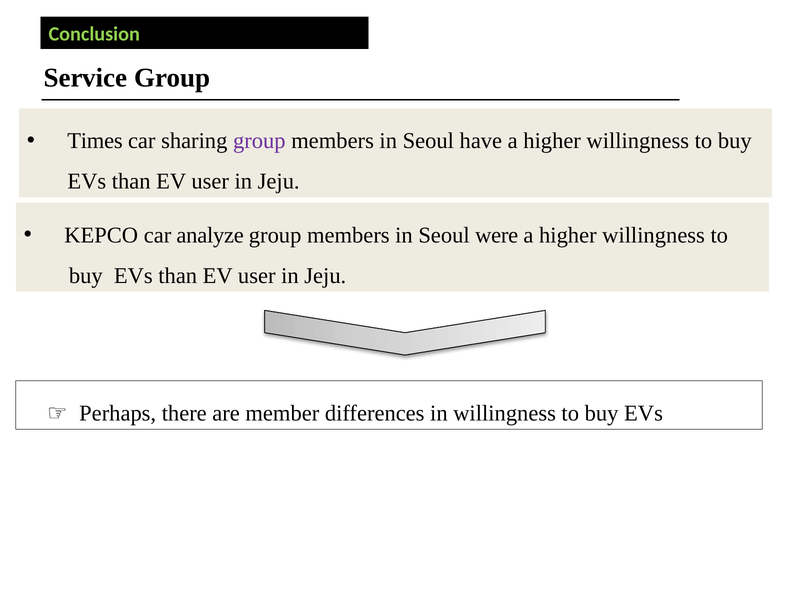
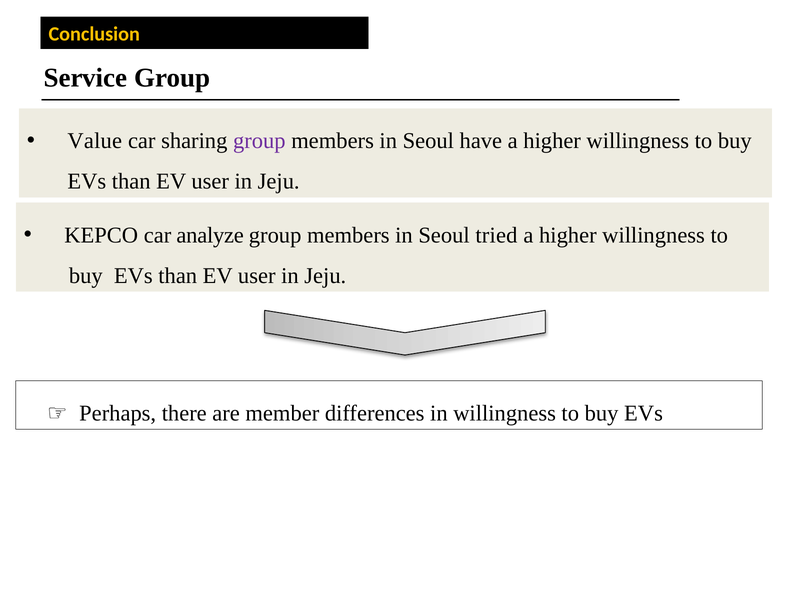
Conclusion colour: light green -> yellow (94, 34)
Times: Times -> Value (95, 141)
were: were -> tried (496, 235)
